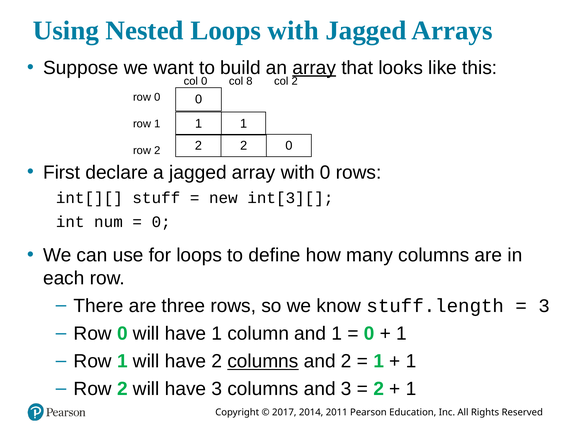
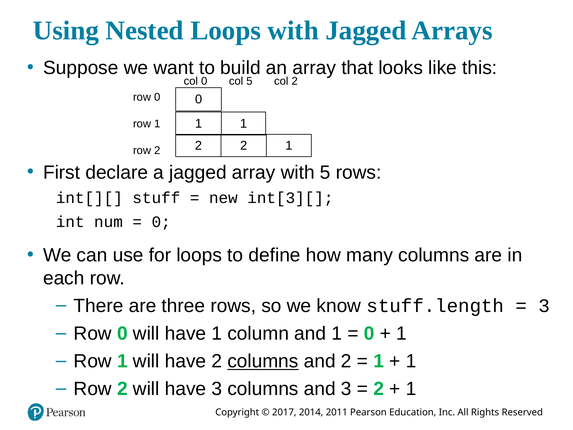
array underline: present -> none (314, 68)
col 8: 8 -> 5 (249, 81)
2 2 0: 0 -> 1 (289, 146)
with 0: 0 -> 5 (325, 172)
